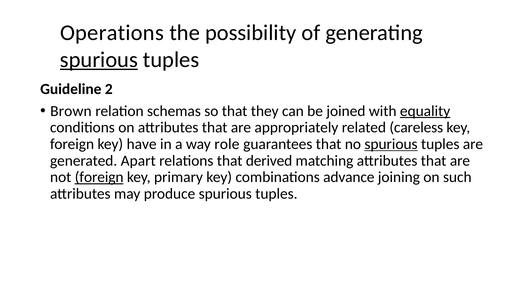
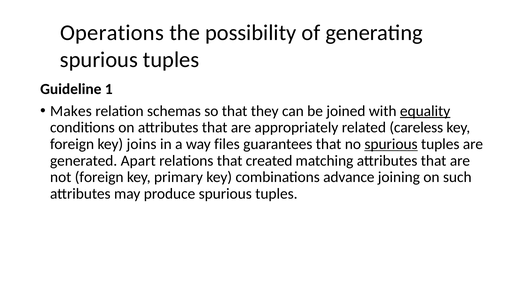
spurious underline: present -> none (99, 60)
2: 2 -> 1 (109, 89)
Brown: Brown -> Makes (71, 111)
have: have -> joins (142, 144)
role: role -> files (227, 144)
derived: derived -> created (269, 161)
foreign underline: present -> none (99, 177)
